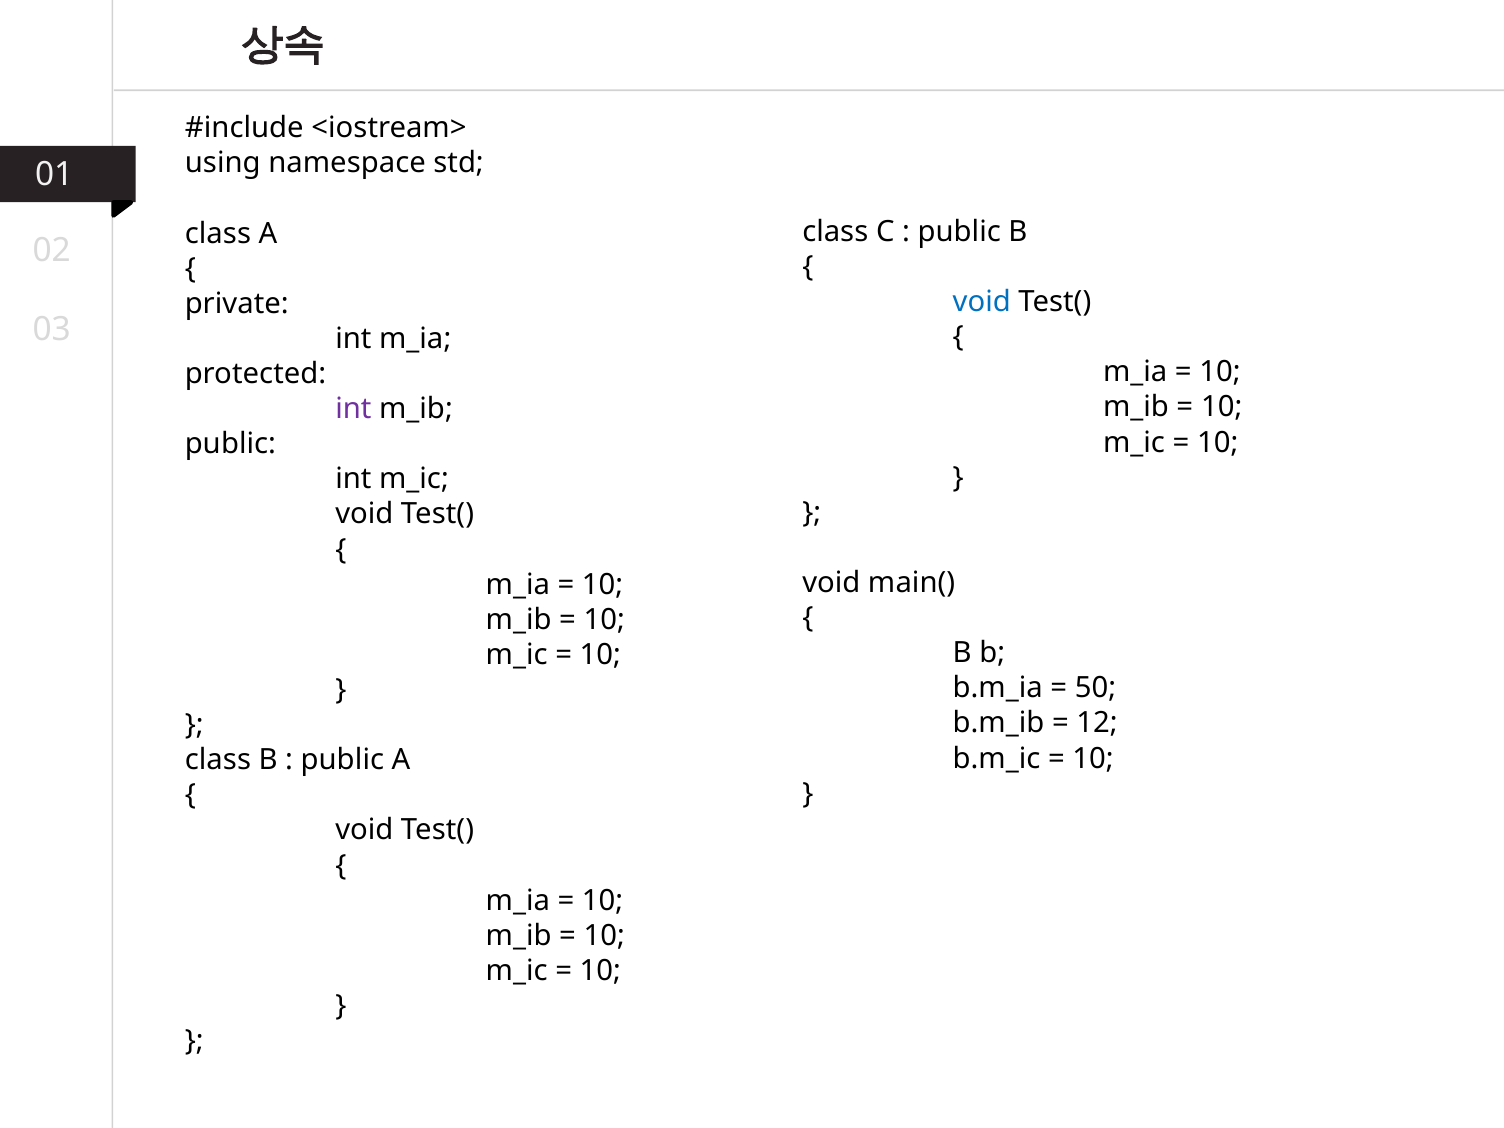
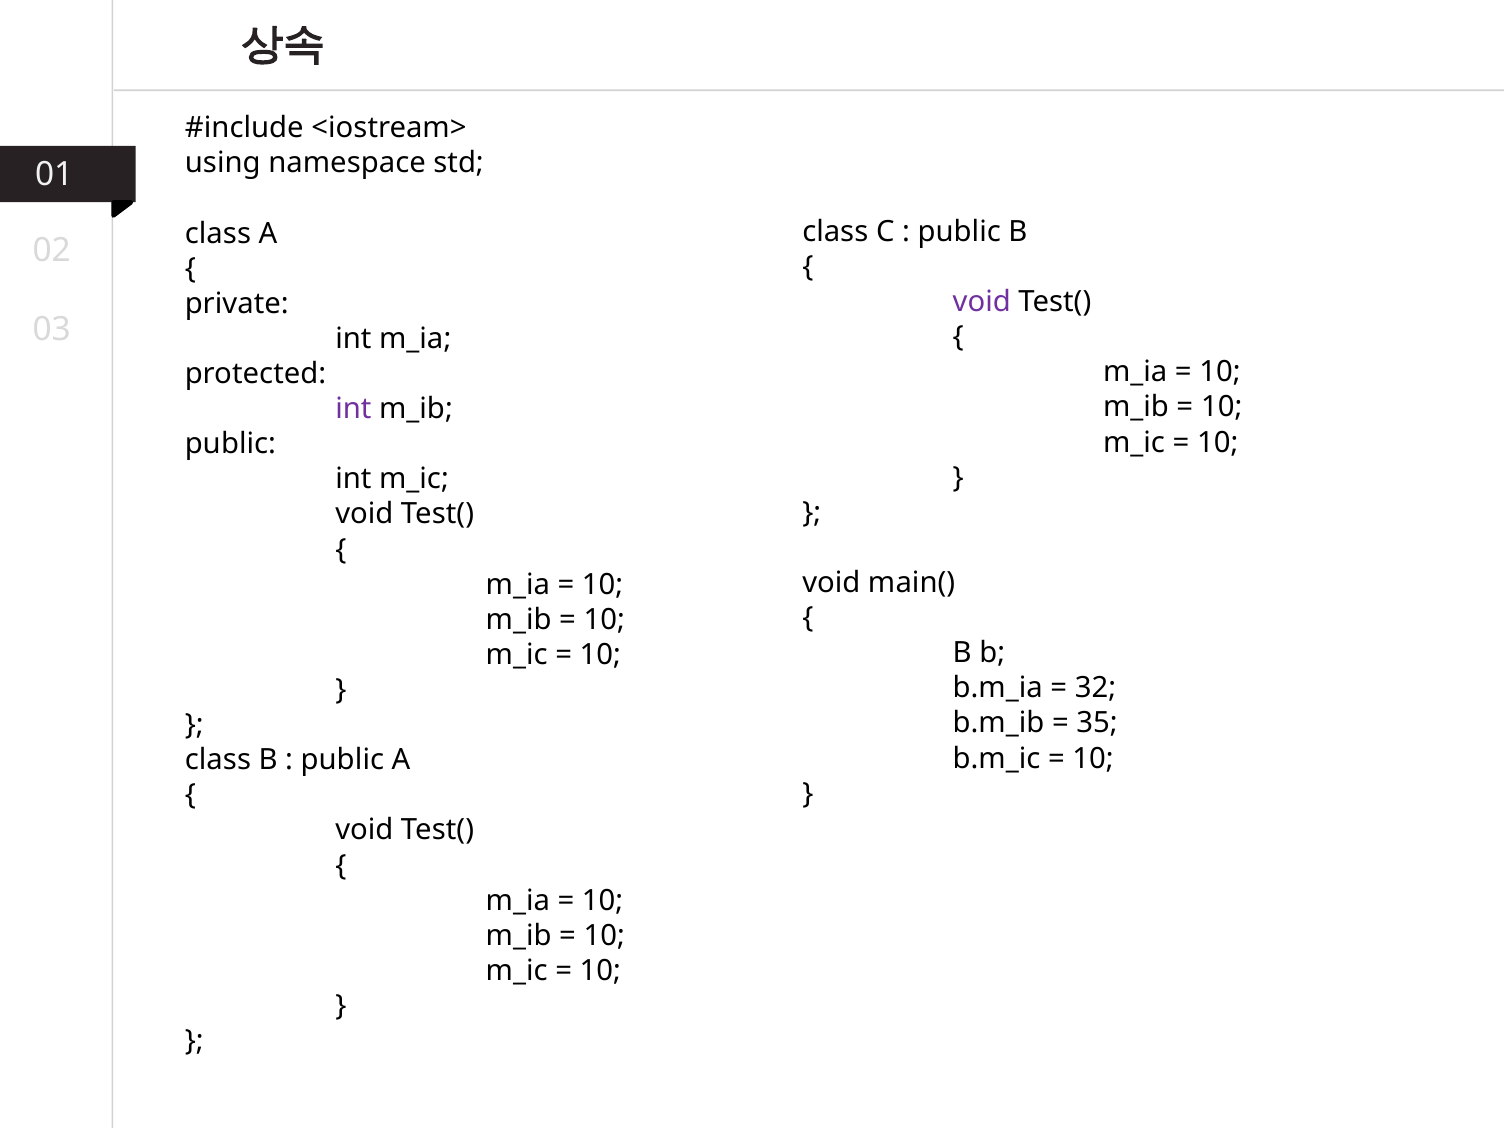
void colour: blue -> purple (982, 302)
50: 50 -> 32 (1096, 688)
12: 12 -> 35 (1097, 723)
